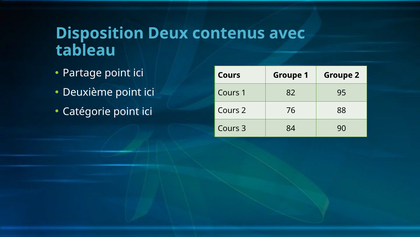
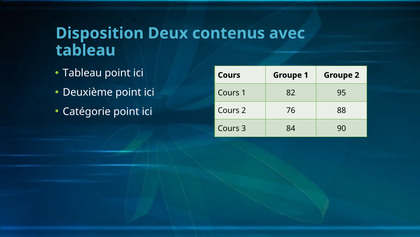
Partage: Partage -> Tableau (82, 73)
